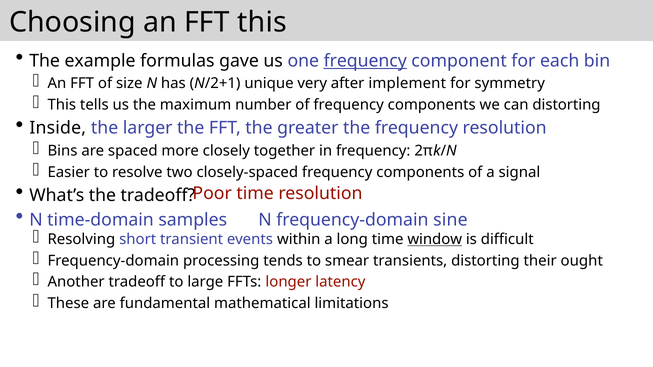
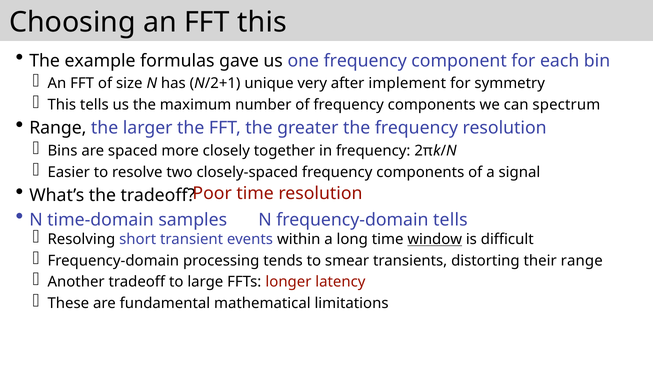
frequency underline: present -> none (365, 61)
can distorting: distorting -> spectrum (566, 105)
Inside: Inside -> Range (58, 128)
frequency-domain sine: sine -> tells (450, 220)
their ought: ought -> range (582, 261)
